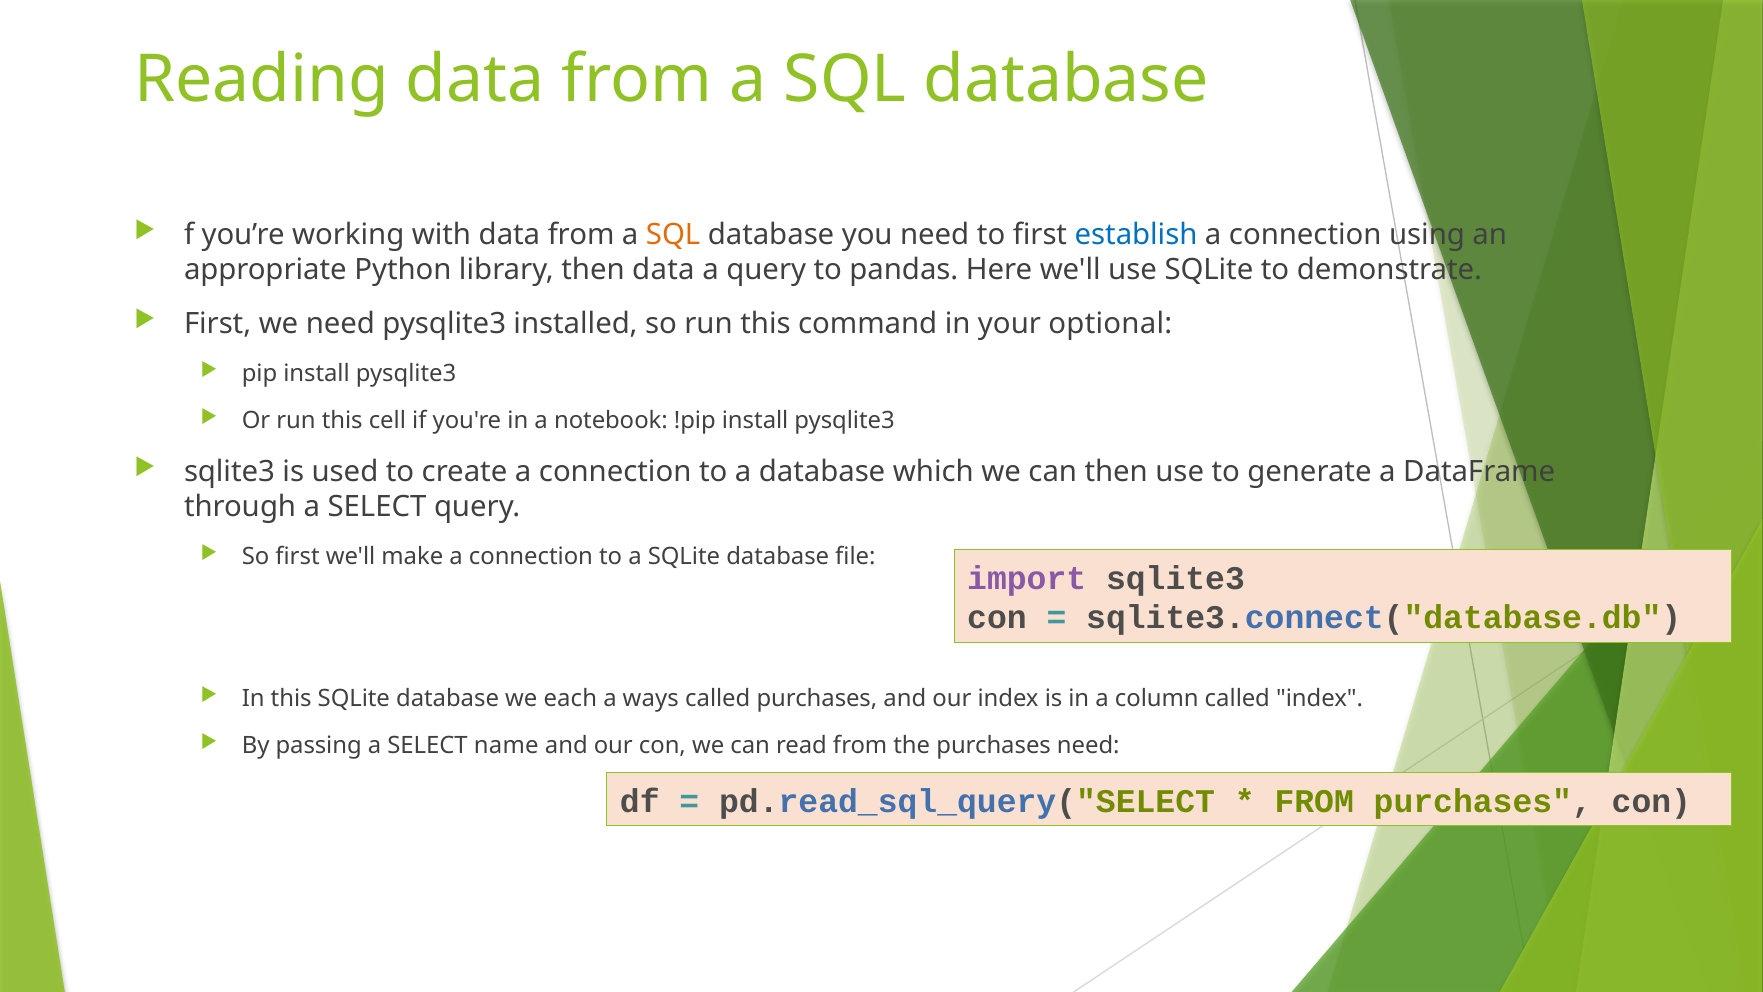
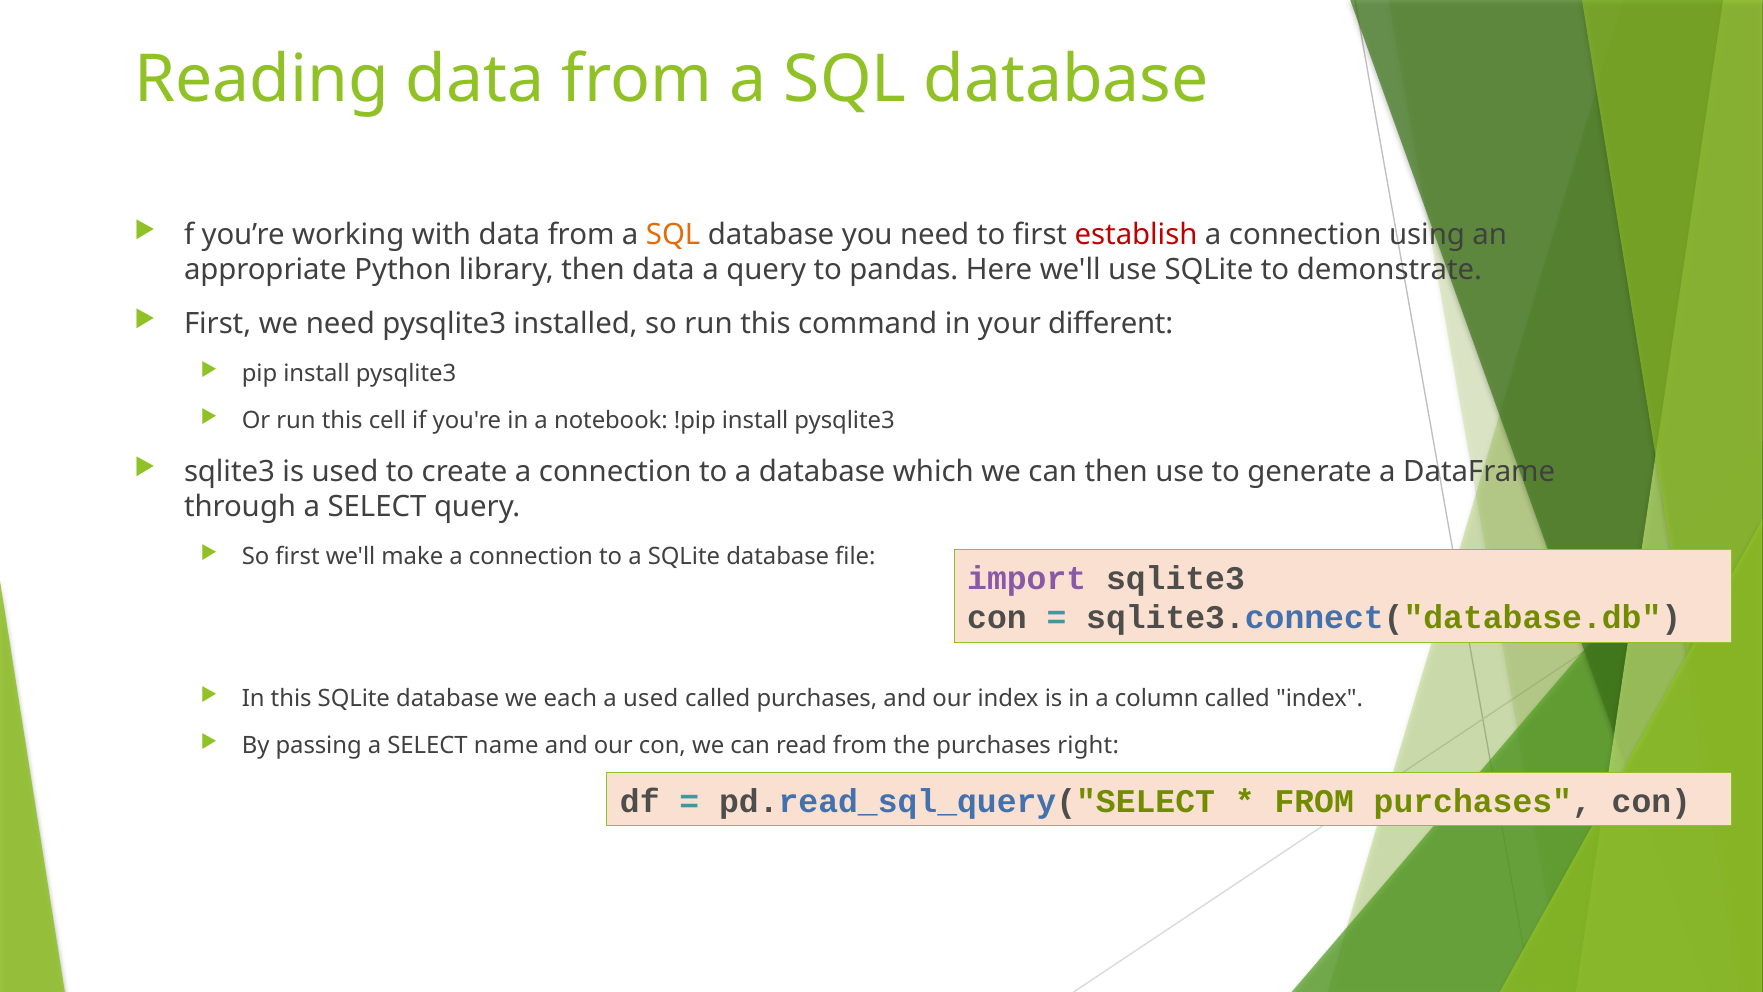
establish colour: blue -> red (1136, 235)
optional: optional -> different (1111, 324)
a ways: ways -> used (651, 698)
purchases need: need -> right (1088, 745)
